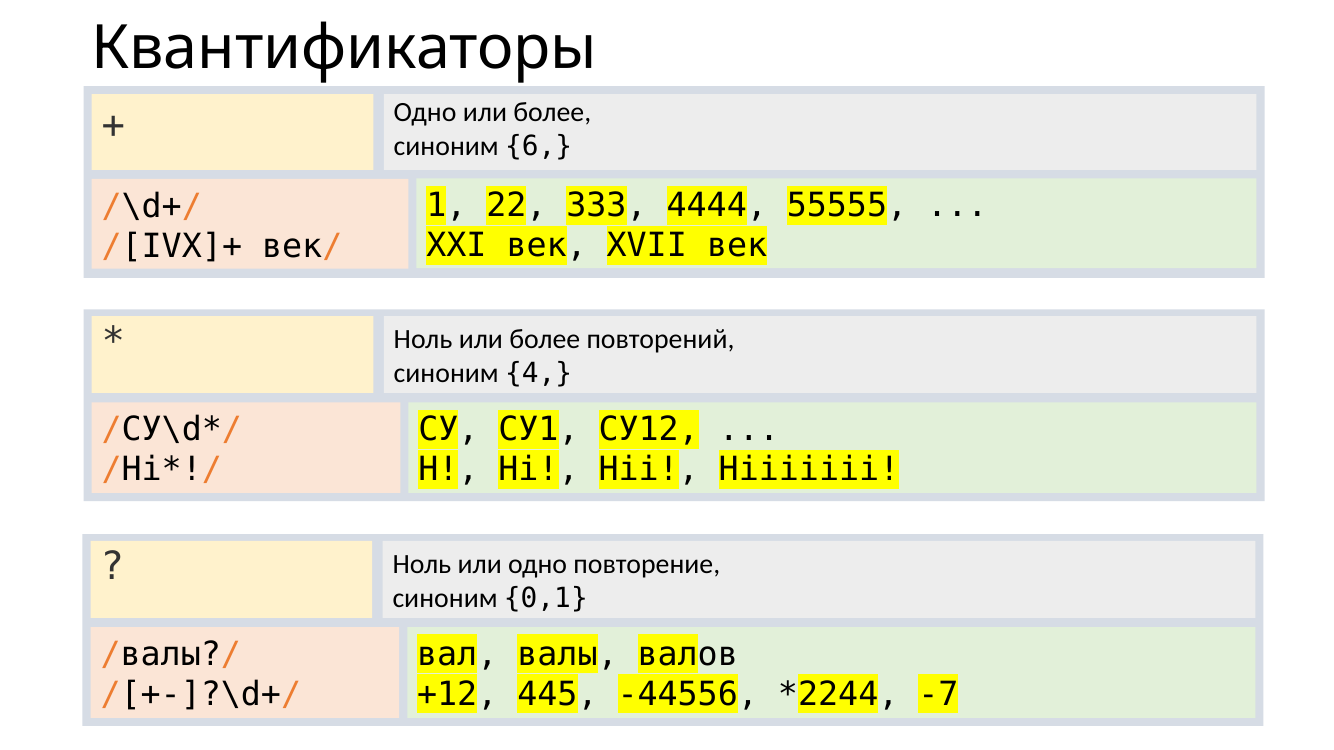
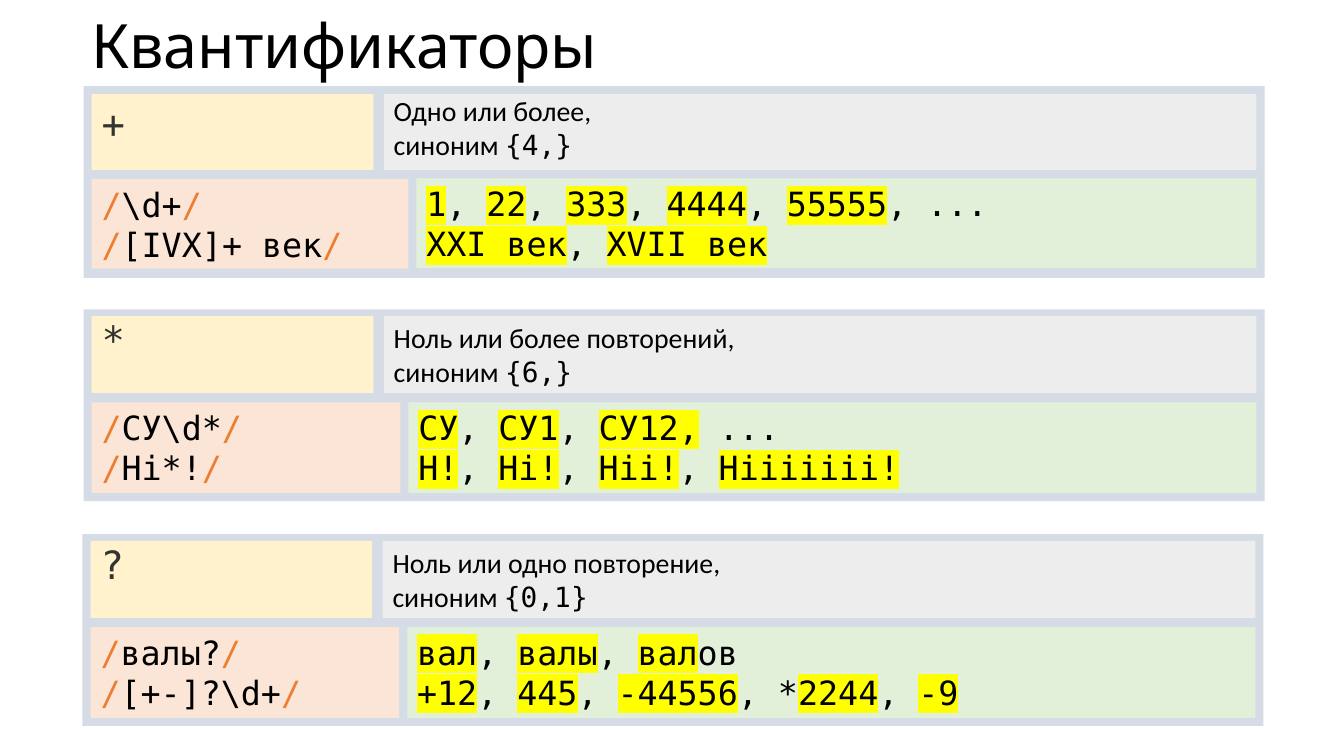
6: 6 -> 4 (539, 146)
4: 4 -> 6 (539, 373)
-7: -7 -> -9 (938, 695)
